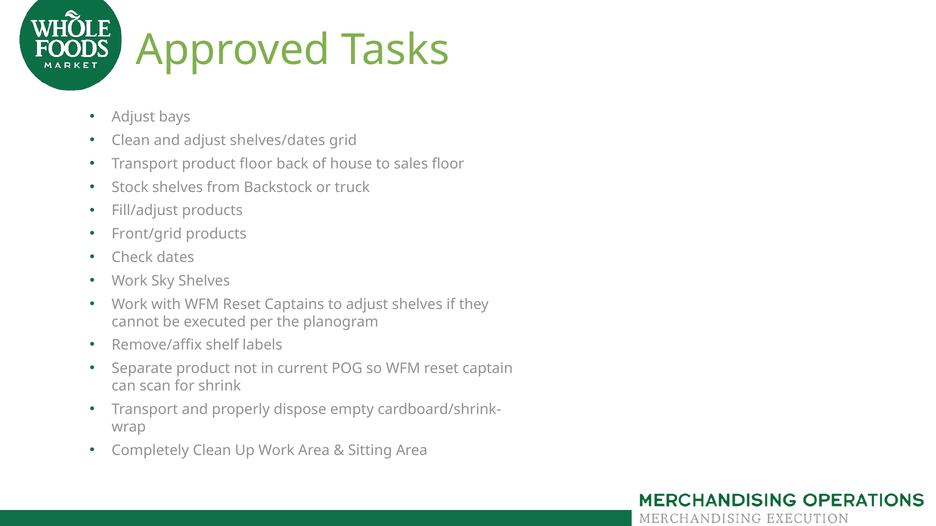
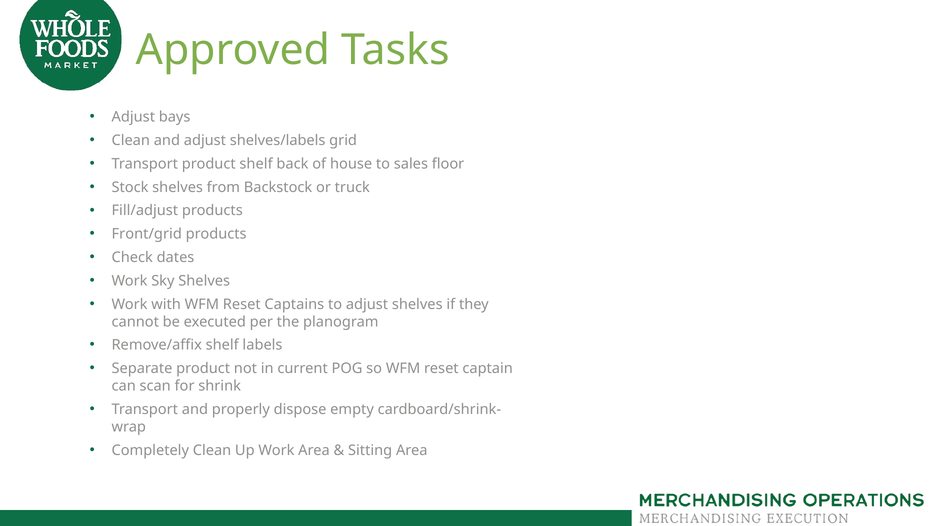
shelves/dates: shelves/dates -> shelves/labels (278, 141)
product floor: floor -> shelf (256, 164)
